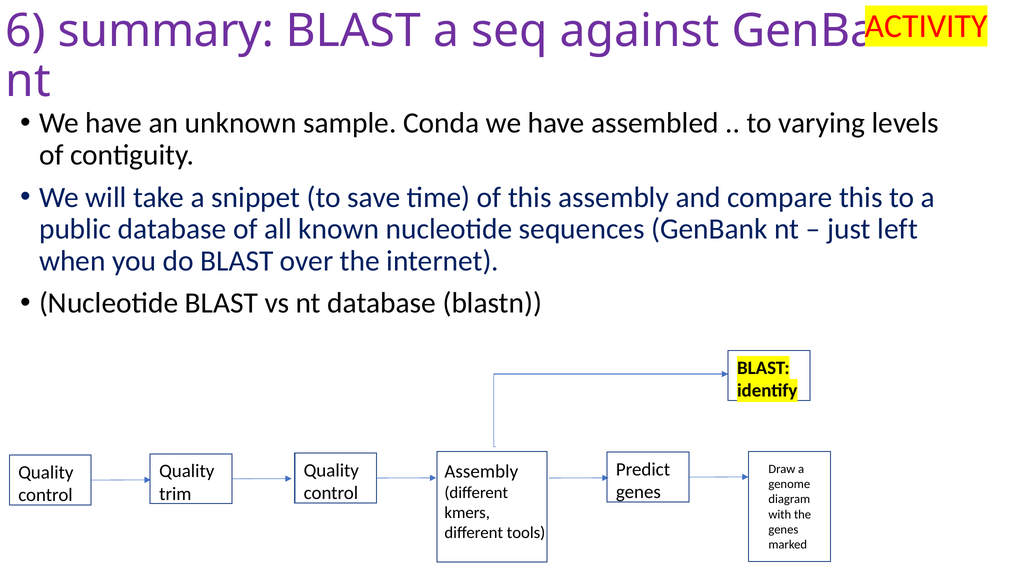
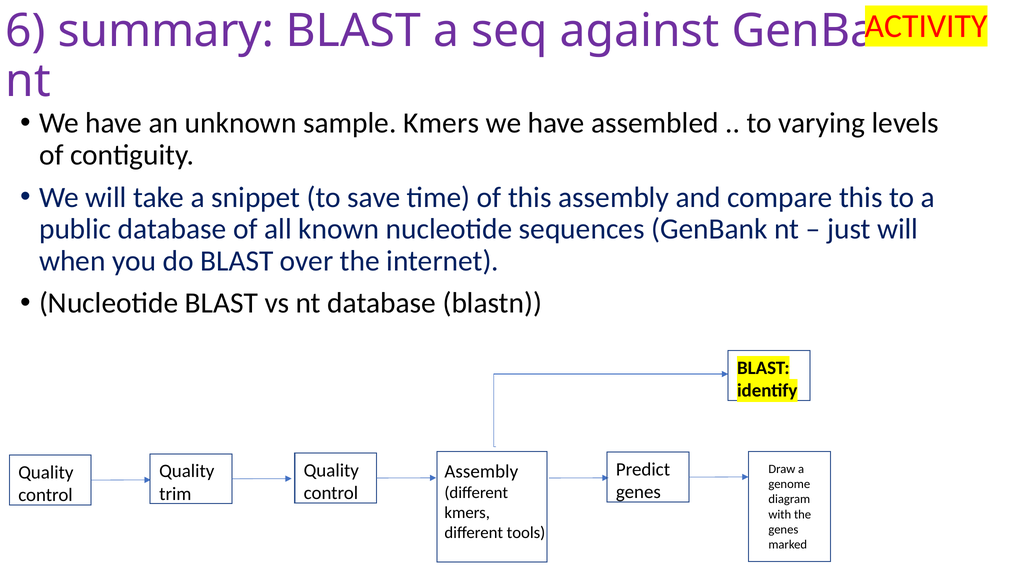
sample Conda: Conda -> Kmers (441, 123)
just left: left -> will (898, 229)
